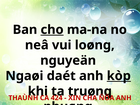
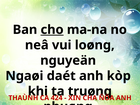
kòp underline: present -> none (119, 76)
